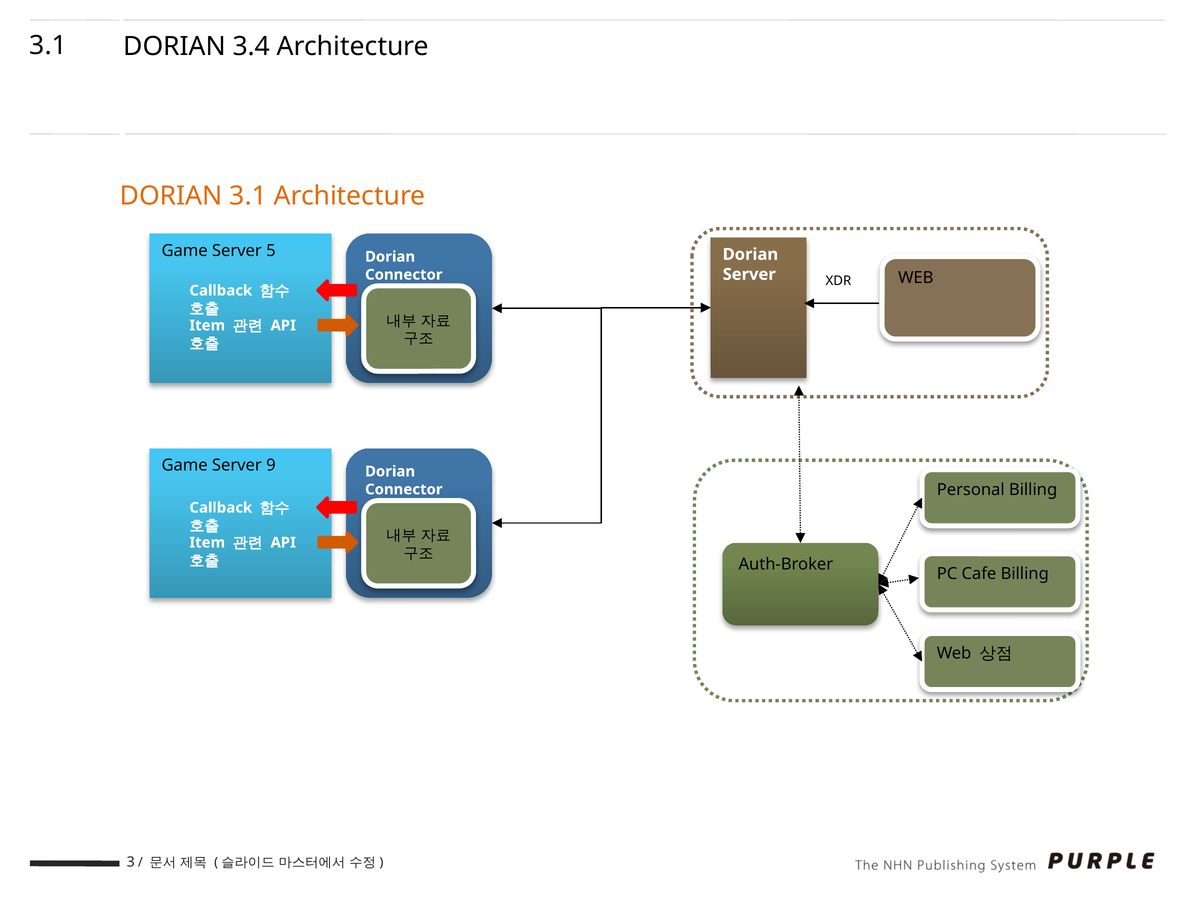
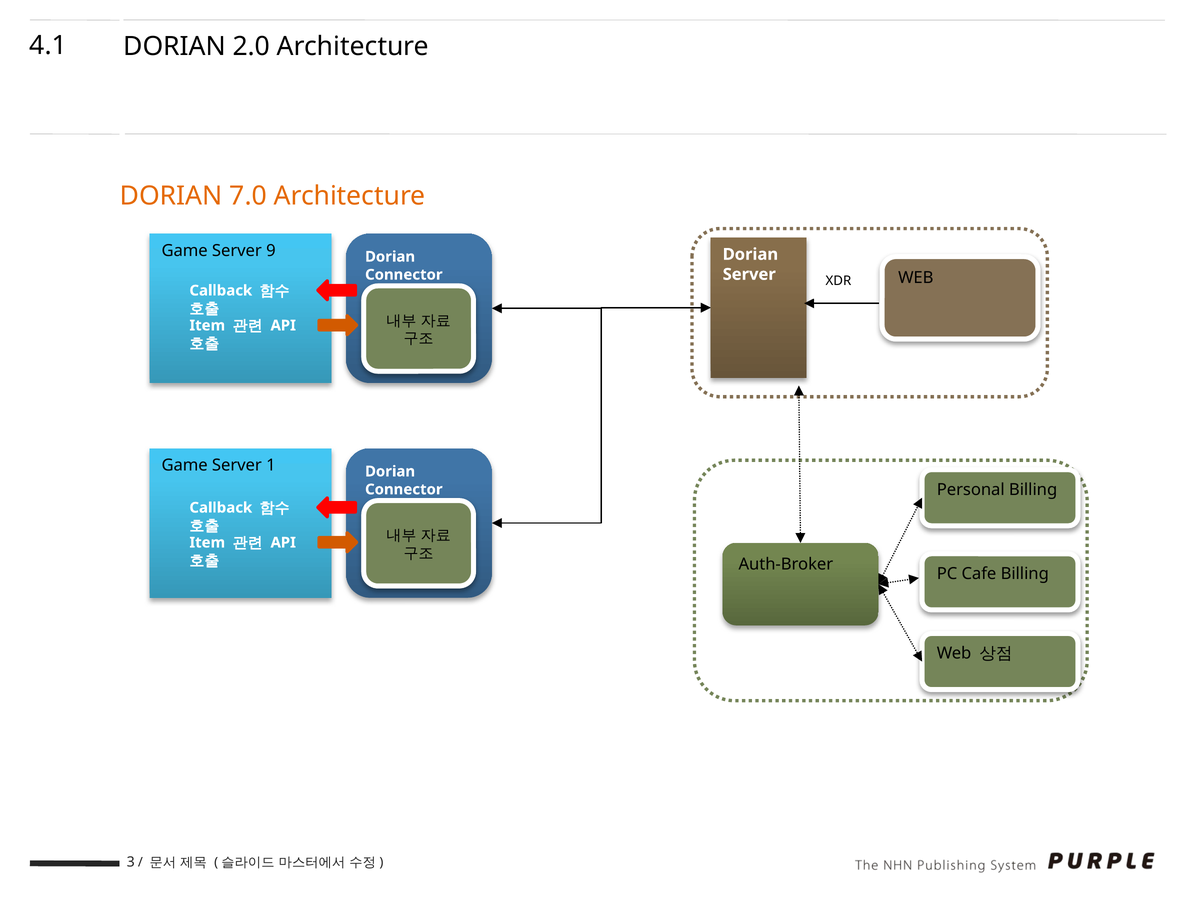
3.1: 3.1 -> 4.1 (48, 45)
3.4: 3.4 -> 2.0 (251, 47)
DORIAN 3.1: 3.1 -> 7.0 (248, 196)
5: 5 -> 9 (271, 251)
9: 9 -> 1 (271, 466)
